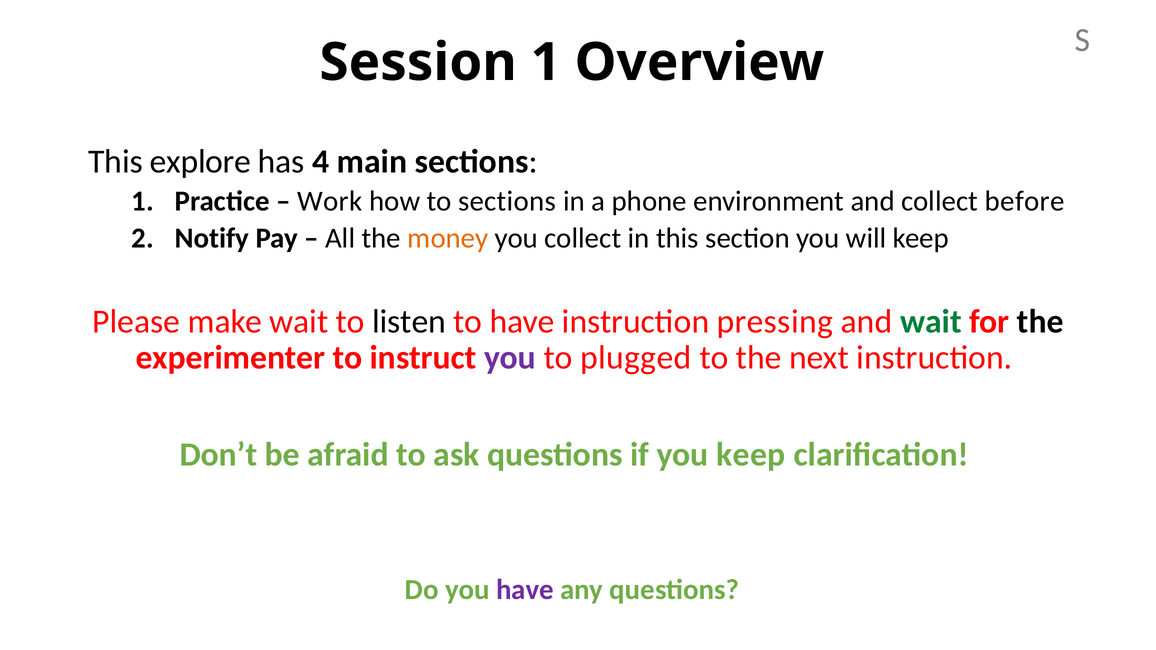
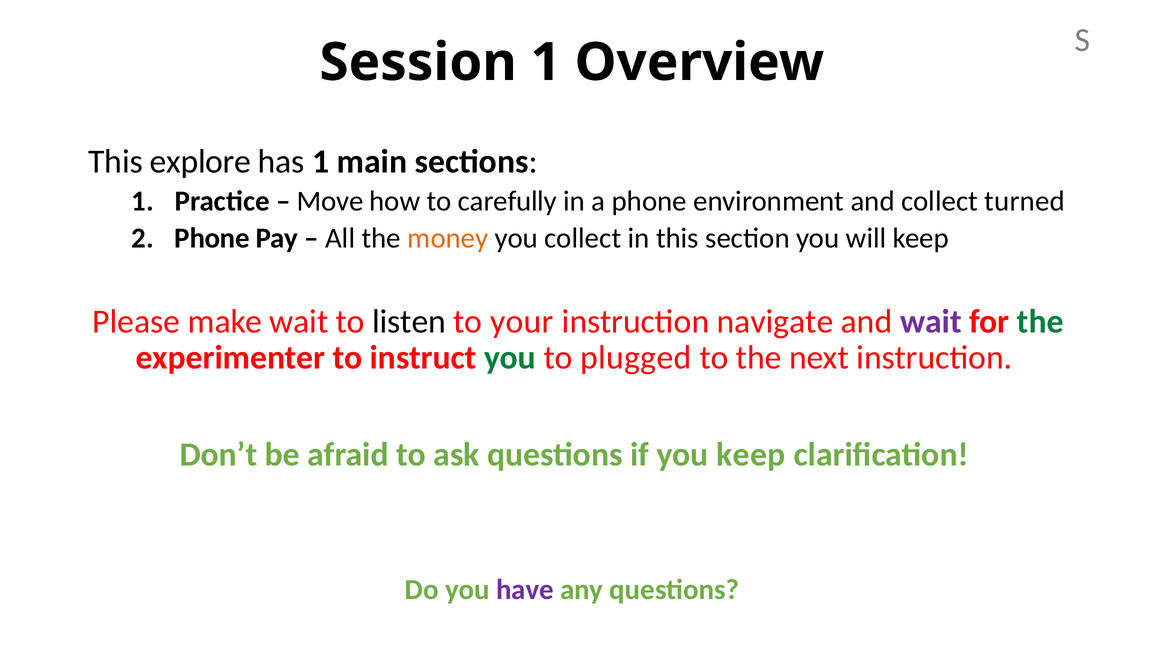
has 4: 4 -> 1 (321, 161)
Work: Work -> Move (330, 201)
to sections: sections -> carefully (507, 201)
before: before -> turned (1025, 201)
2 Notify: Notify -> Phone (212, 239)
to have: have -> your (522, 322)
pressing: pressing -> navigate (775, 322)
wait colour: green -> purple (931, 322)
the colour: black -> green (1040, 322)
you colour: purple -> green (510, 358)
